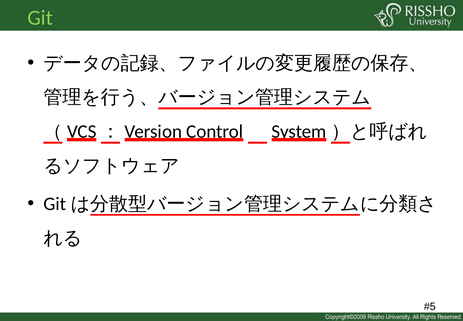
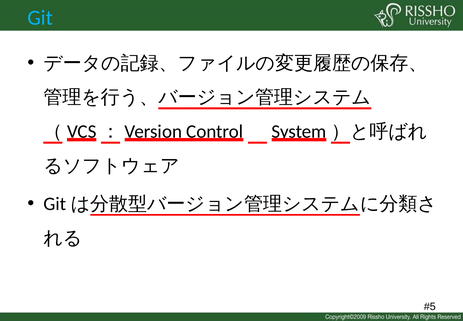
Git colour: light green -> light blue (40, 18)
